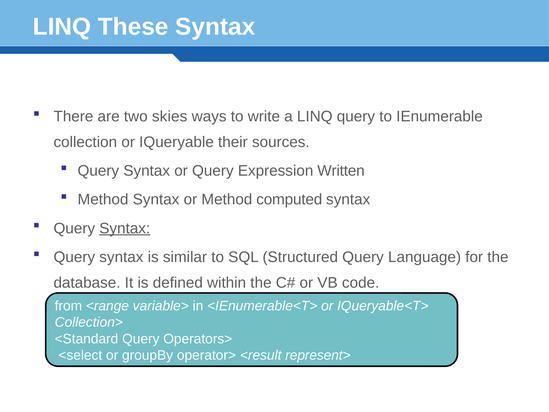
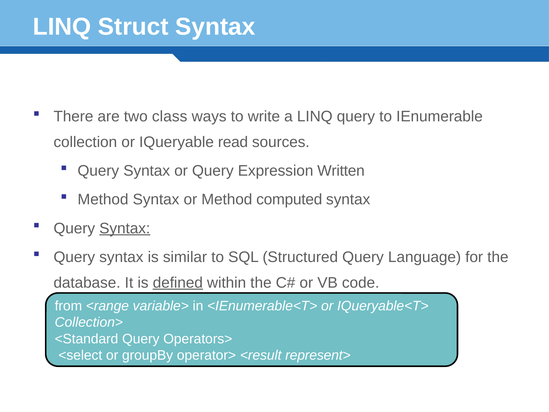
These: These -> Struct (133, 27)
skies: skies -> class (170, 116)
their: their -> read (233, 142)
defined underline: none -> present (178, 283)
